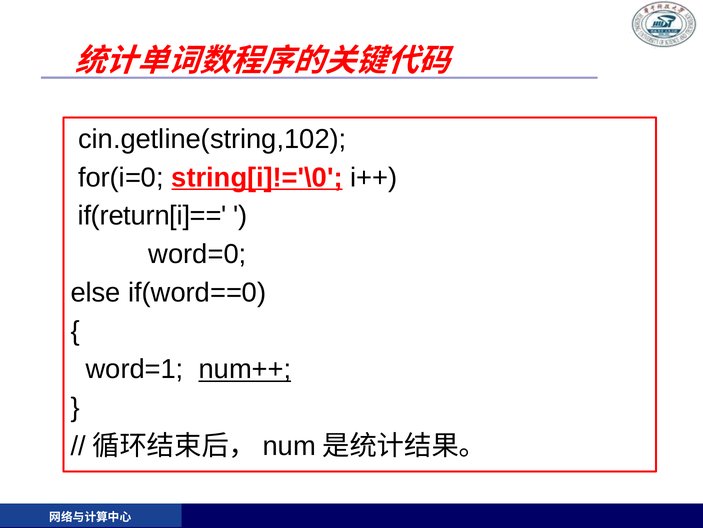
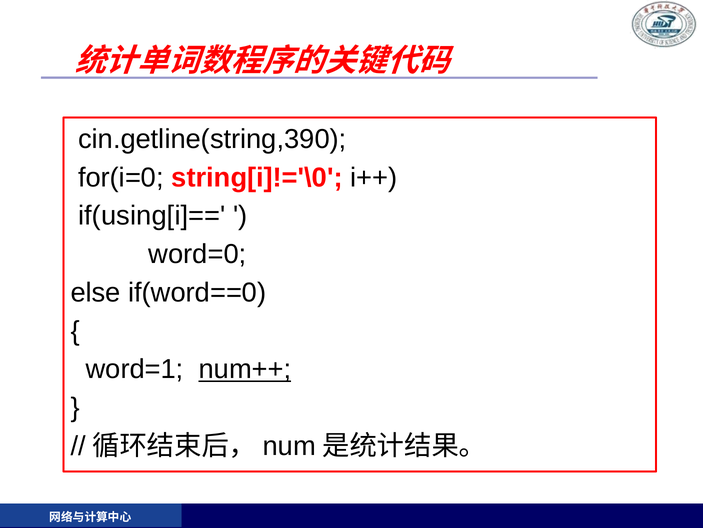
cin.getline(string,102: cin.getline(string,102 -> cin.getline(string,390 (212, 139)
string[i]!='\0 underline: present -> none (257, 177)
if(return[i]==: if(return[i]== -> if(using[i]== (152, 216)
